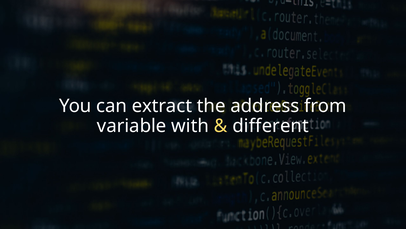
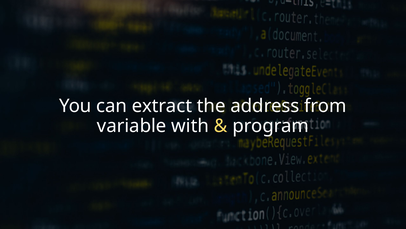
different: different -> program (271, 126)
